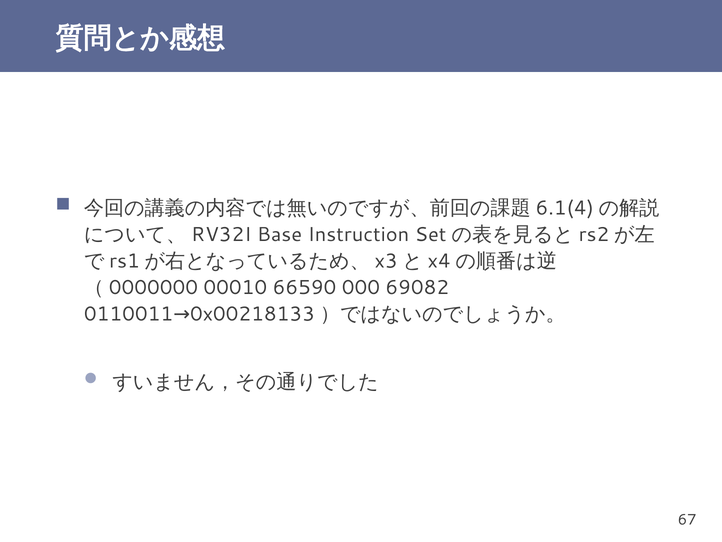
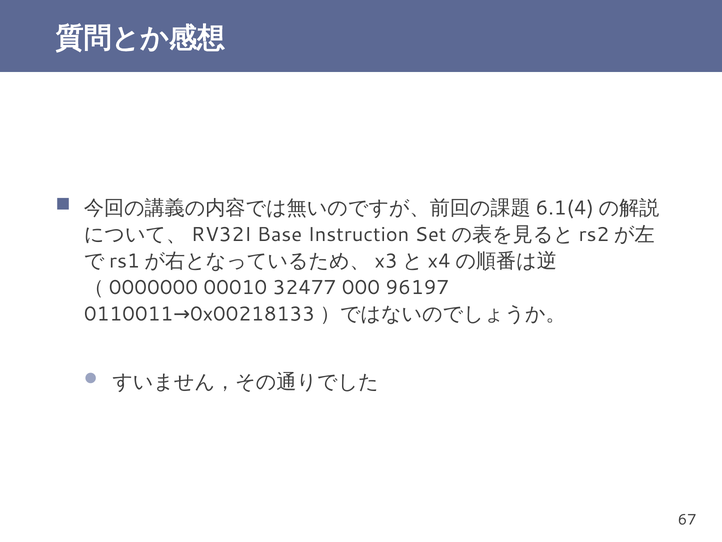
66590: 66590 -> 32477 (305, 287)
69082: 69082 -> 96197 (417, 287)
